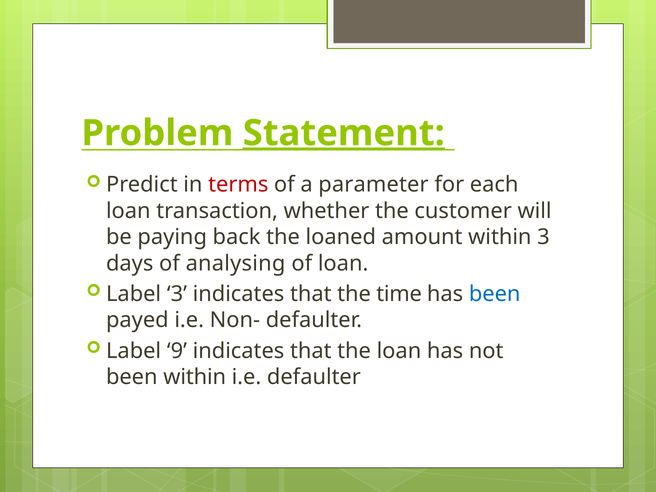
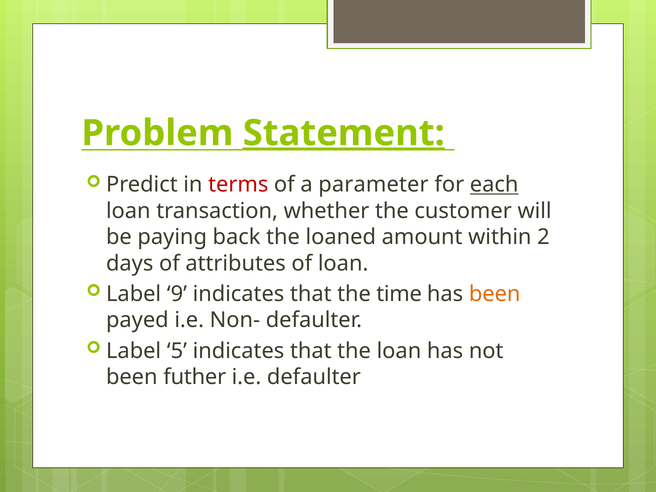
each underline: none -> present (494, 185)
within 3: 3 -> 2 (543, 237)
analysing: analysing -> attributes (236, 263)
Label 3: 3 -> 9 (177, 294)
been colour: blue -> orange (495, 294)
9: 9 -> 5 (177, 351)
been within: within -> futher (195, 377)
